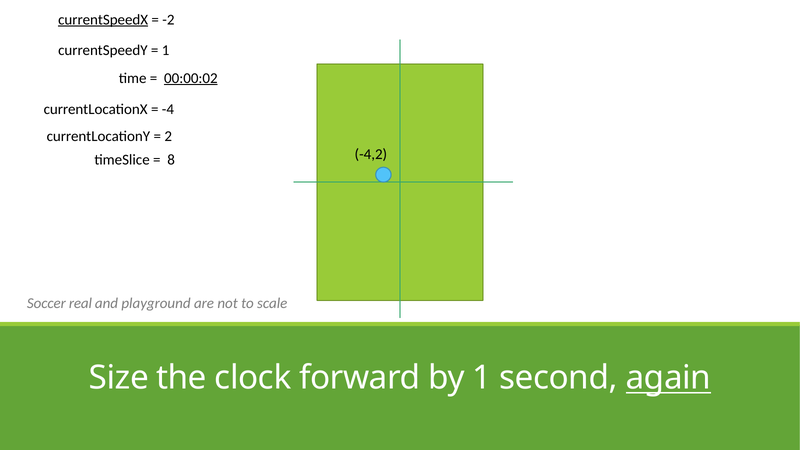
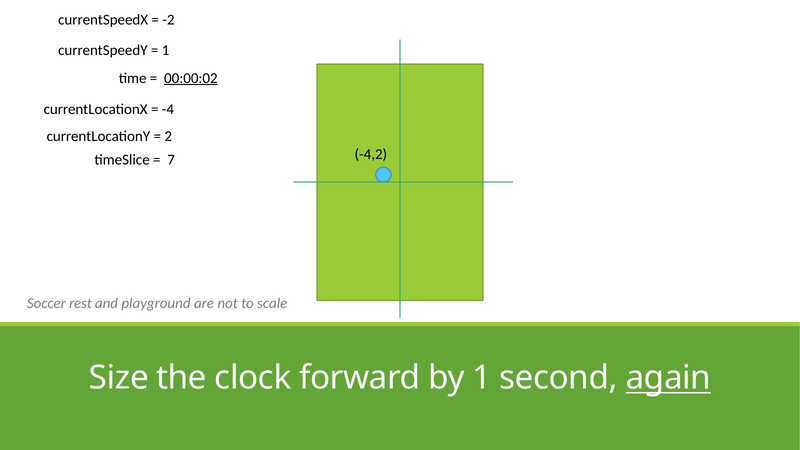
currentSpeedX underline: present -> none (103, 20)
8: 8 -> 7 (171, 160)
real: real -> rest (80, 303)
